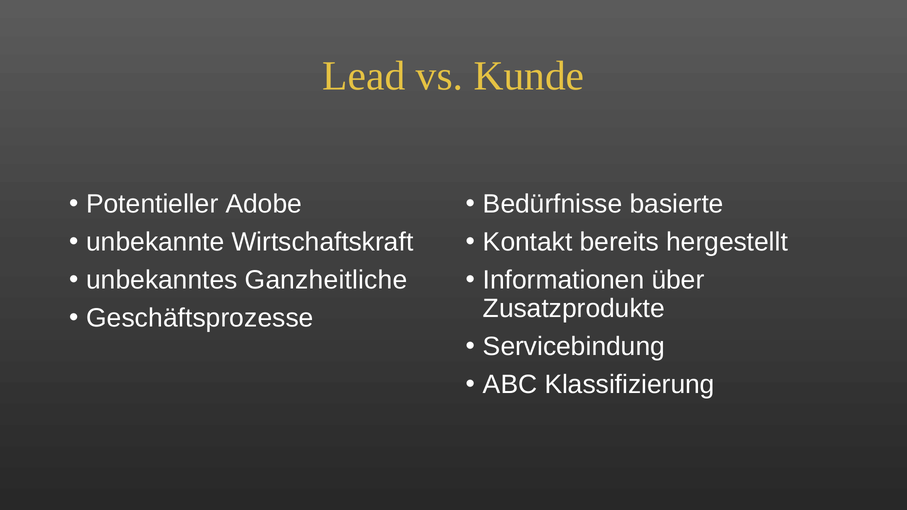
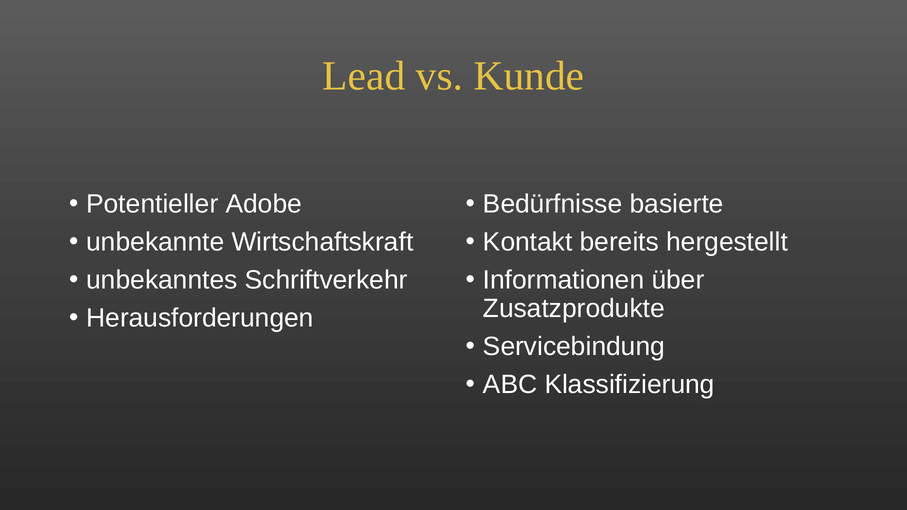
Ganzheitliche: Ganzheitliche -> Schriftverkehr (326, 280)
Geschäftsprozesse: Geschäftsprozesse -> Herausforderungen (200, 318)
